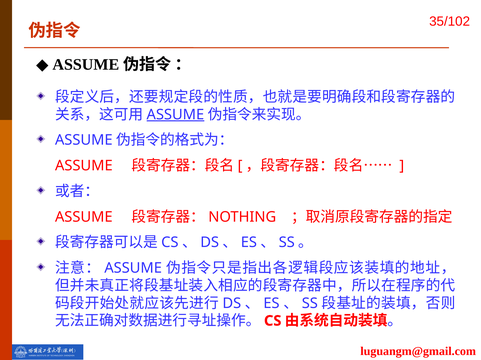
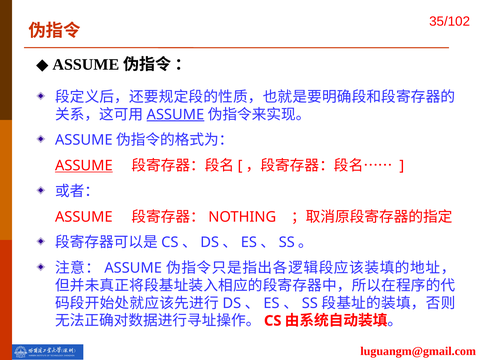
ASSUME underline: none -> present (84, 166)
